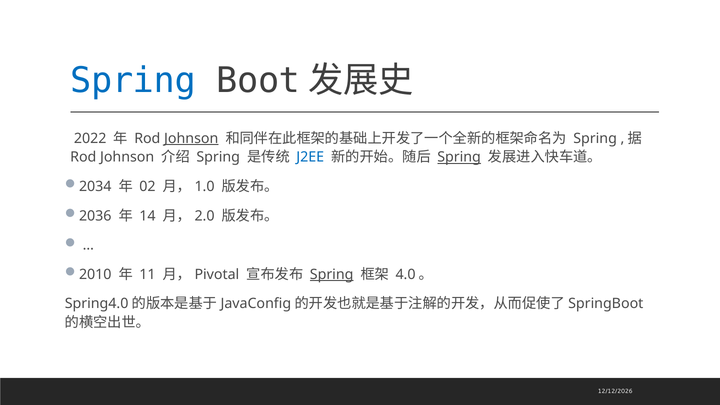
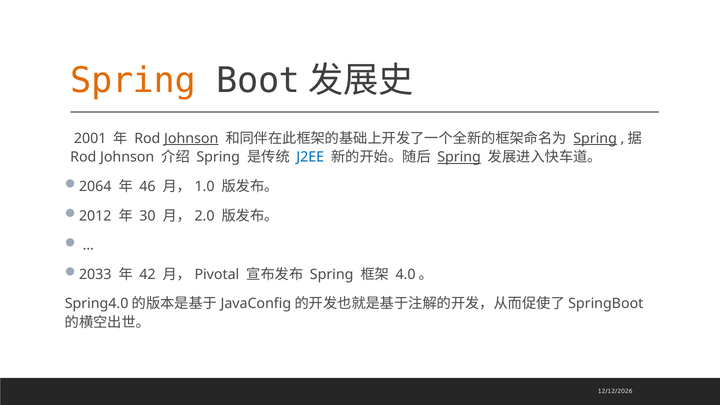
Spring colour: blue -> orange (133, 81)
2022: 2022 -> 2001 (90, 138)
Spring underline: none -> present (595, 138)
2034: 2034 -> 2064 (95, 187)
02: 02 -> 46 (147, 187)
2036: 2036 -> 2012 (95, 216)
14: 14 -> 30 (147, 216)
2010: 2010 -> 2033 (95, 274)
11: 11 -> 42 (147, 274)
Spring underline: present -> none (332, 274)
